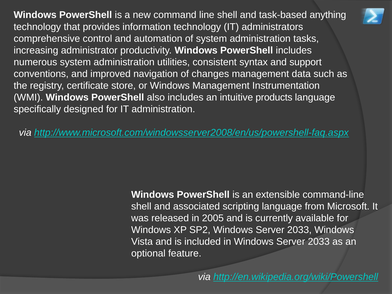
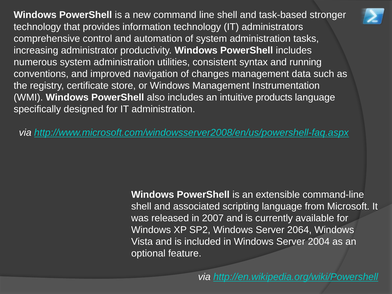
anything: anything -> stronger (328, 15)
support: support -> running (306, 62)
2005: 2005 -> 2007 (213, 218)
SP2 Windows Server 2033: 2033 -> 2064 (299, 230)
in Windows Server 2033: 2033 -> 2004 (319, 242)
